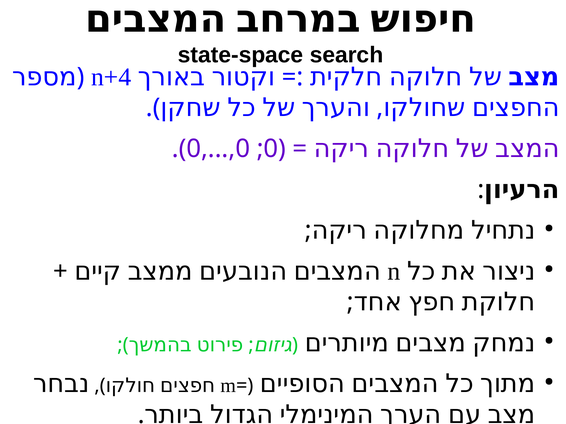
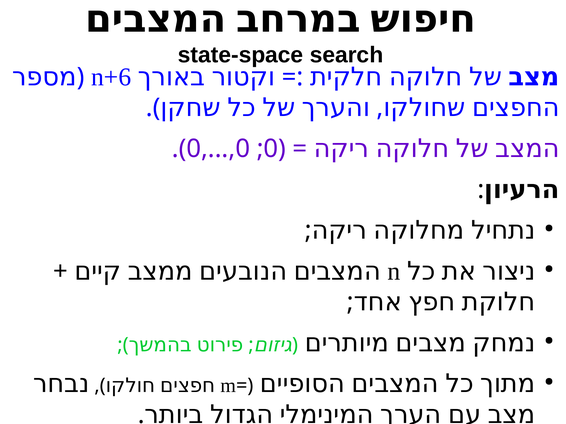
n+4: n+4 -> n+6 (111, 77)
